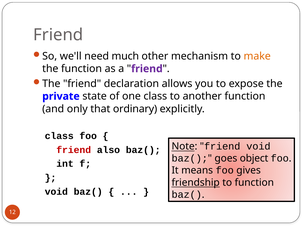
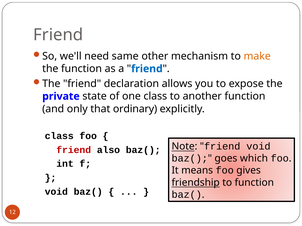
much: much -> same (125, 56)
friend colour: purple -> blue (147, 69)
object: object -> which (254, 159)
